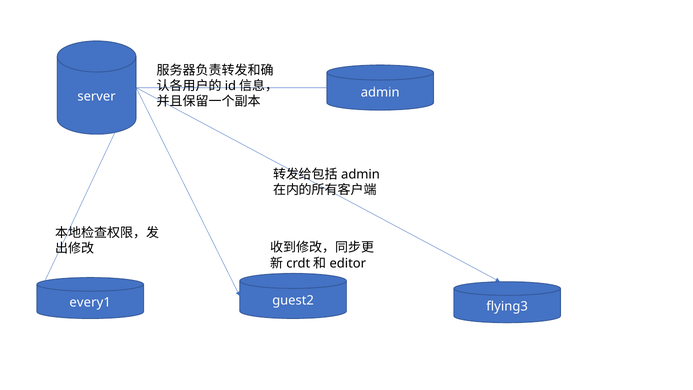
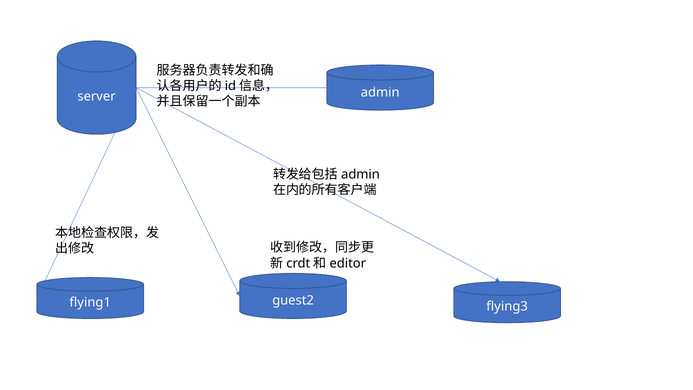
every1: every1 -> flying1 (90, 302)
